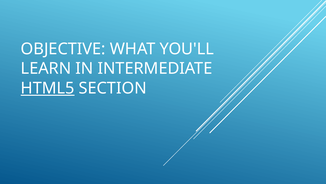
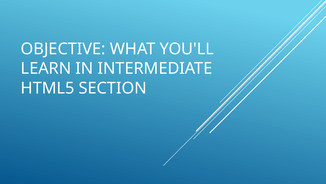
HTML5 underline: present -> none (48, 88)
